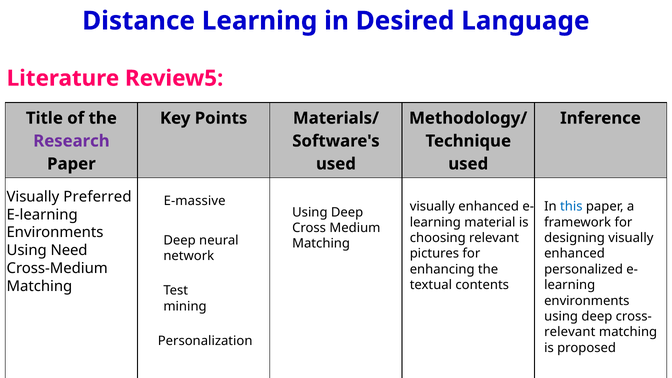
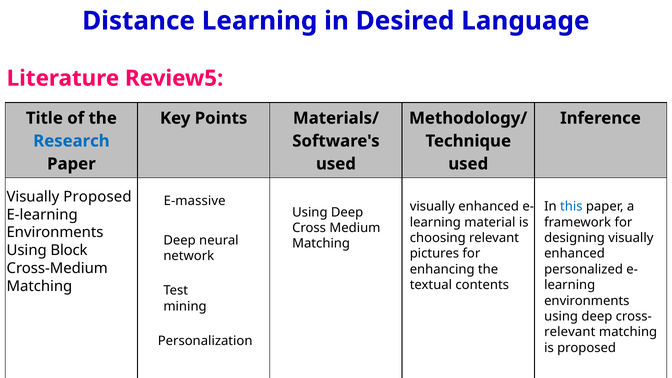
Research colour: purple -> blue (71, 141)
Visually Preferred: Preferred -> Proposed (97, 197)
Need: Need -> Block (69, 250)
